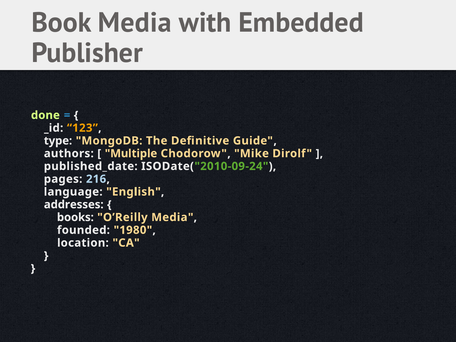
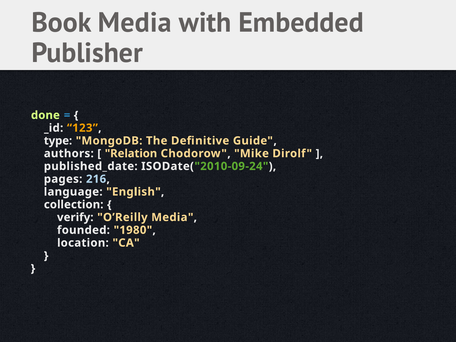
Multiple: Multiple -> Relation (131, 153)
addresses: addresses -> collection (74, 205)
books: books -> verify (75, 217)
